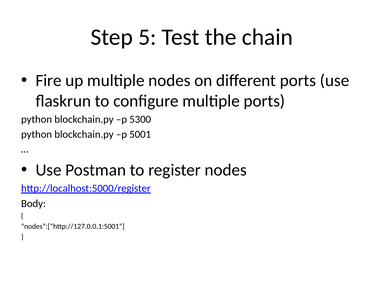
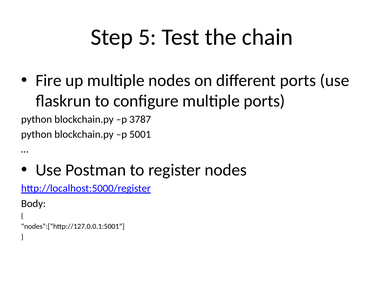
5300: 5300 -> 3787 (140, 119)
